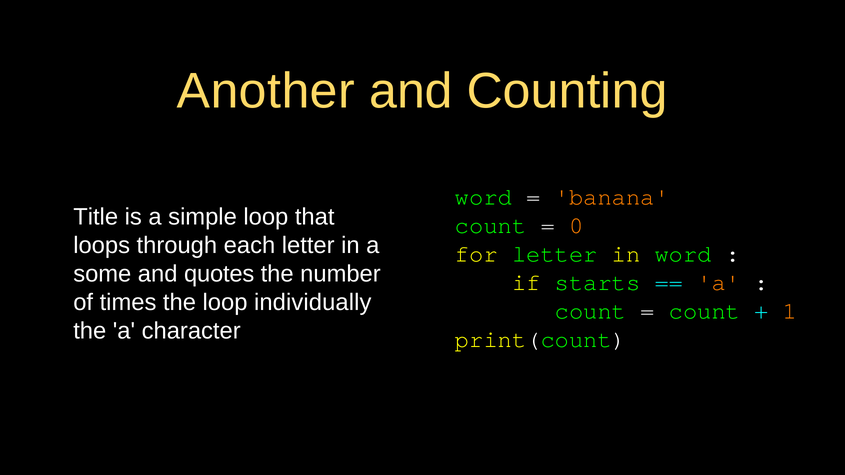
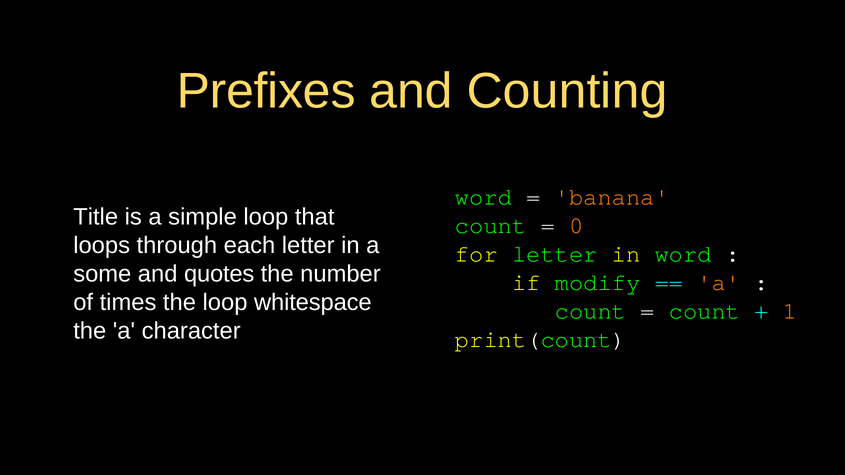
Another: Another -> Prefixes (266, 91)
starts: starts -> modify (598, 283)
individually: individually -> whitespace (313, 303)
